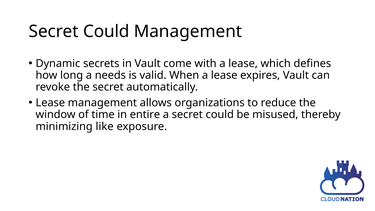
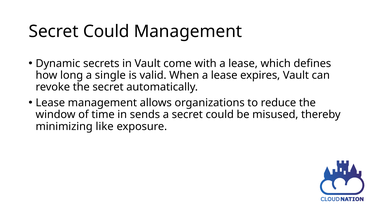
needs: needs -> single (110, 75)
entire: entire -> sends (145, 115)
